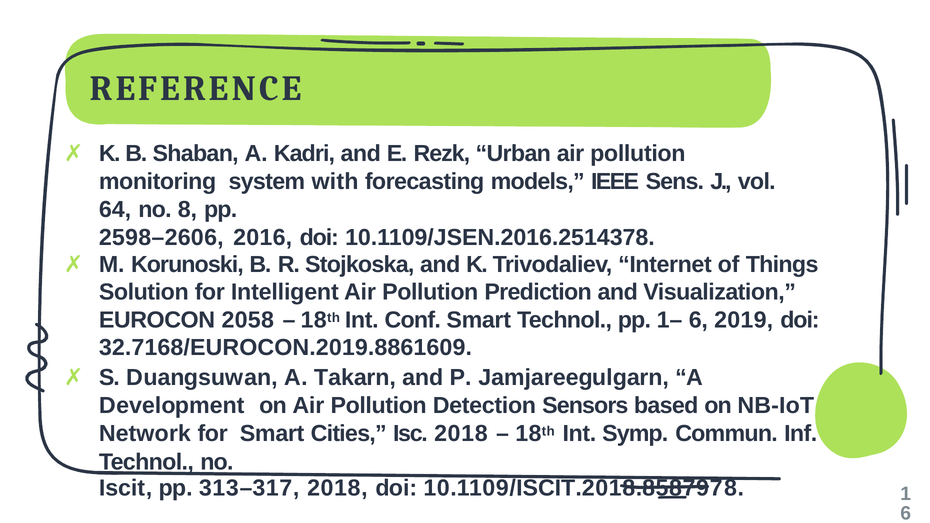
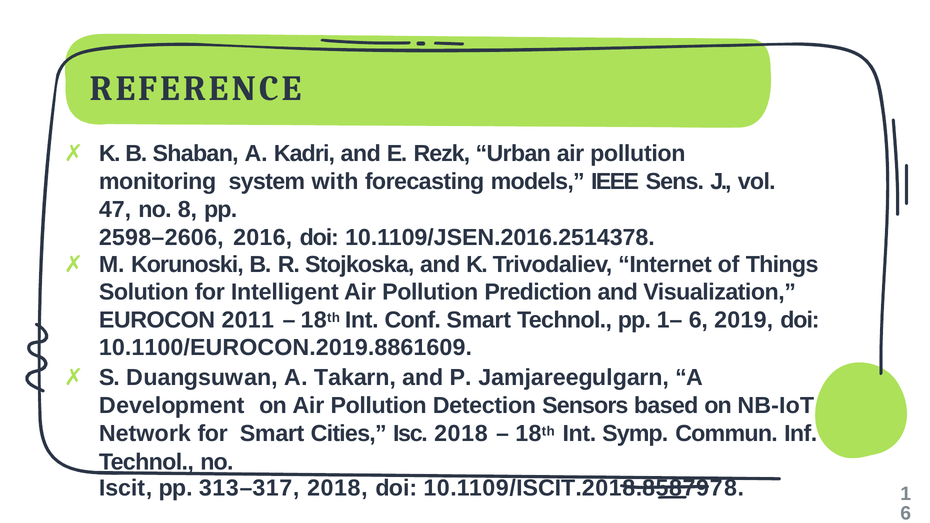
64: 64 -> 47 (115, 209)
2058: 2058 -> 2011 (248, 320)
32.7168/EUROCON.2019.8861609: 32.7168/EUROCON.2019.8861609 -> 10.1100/EUROCON.2019.8861609 (285, 348)
